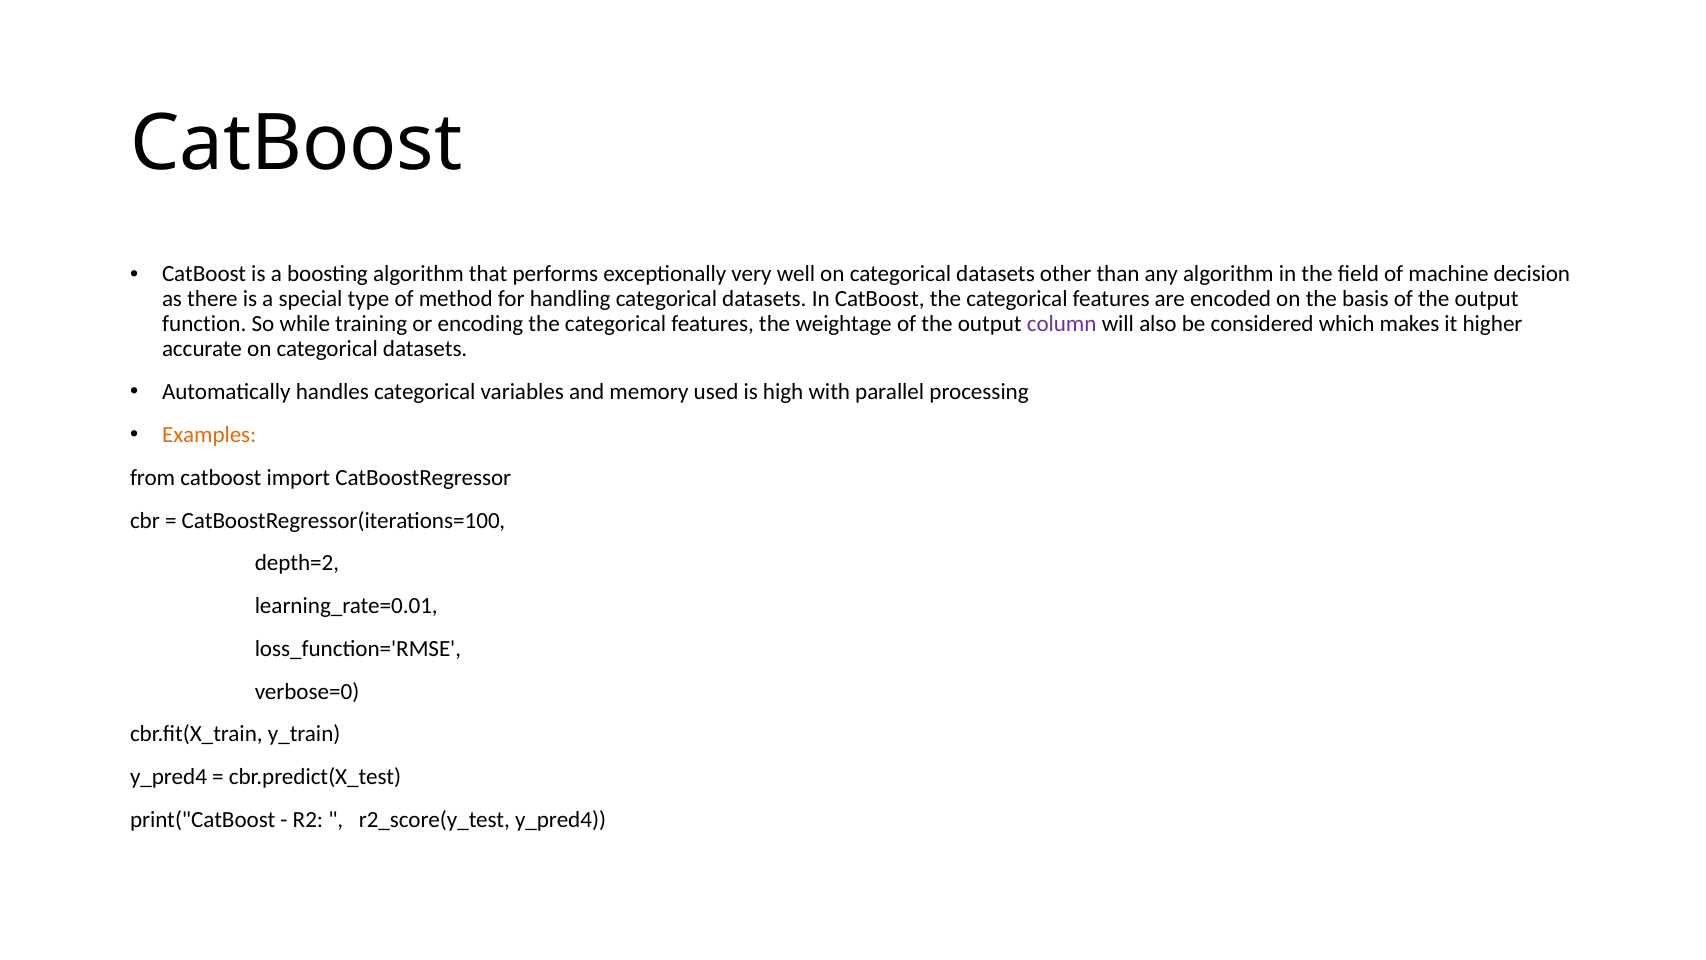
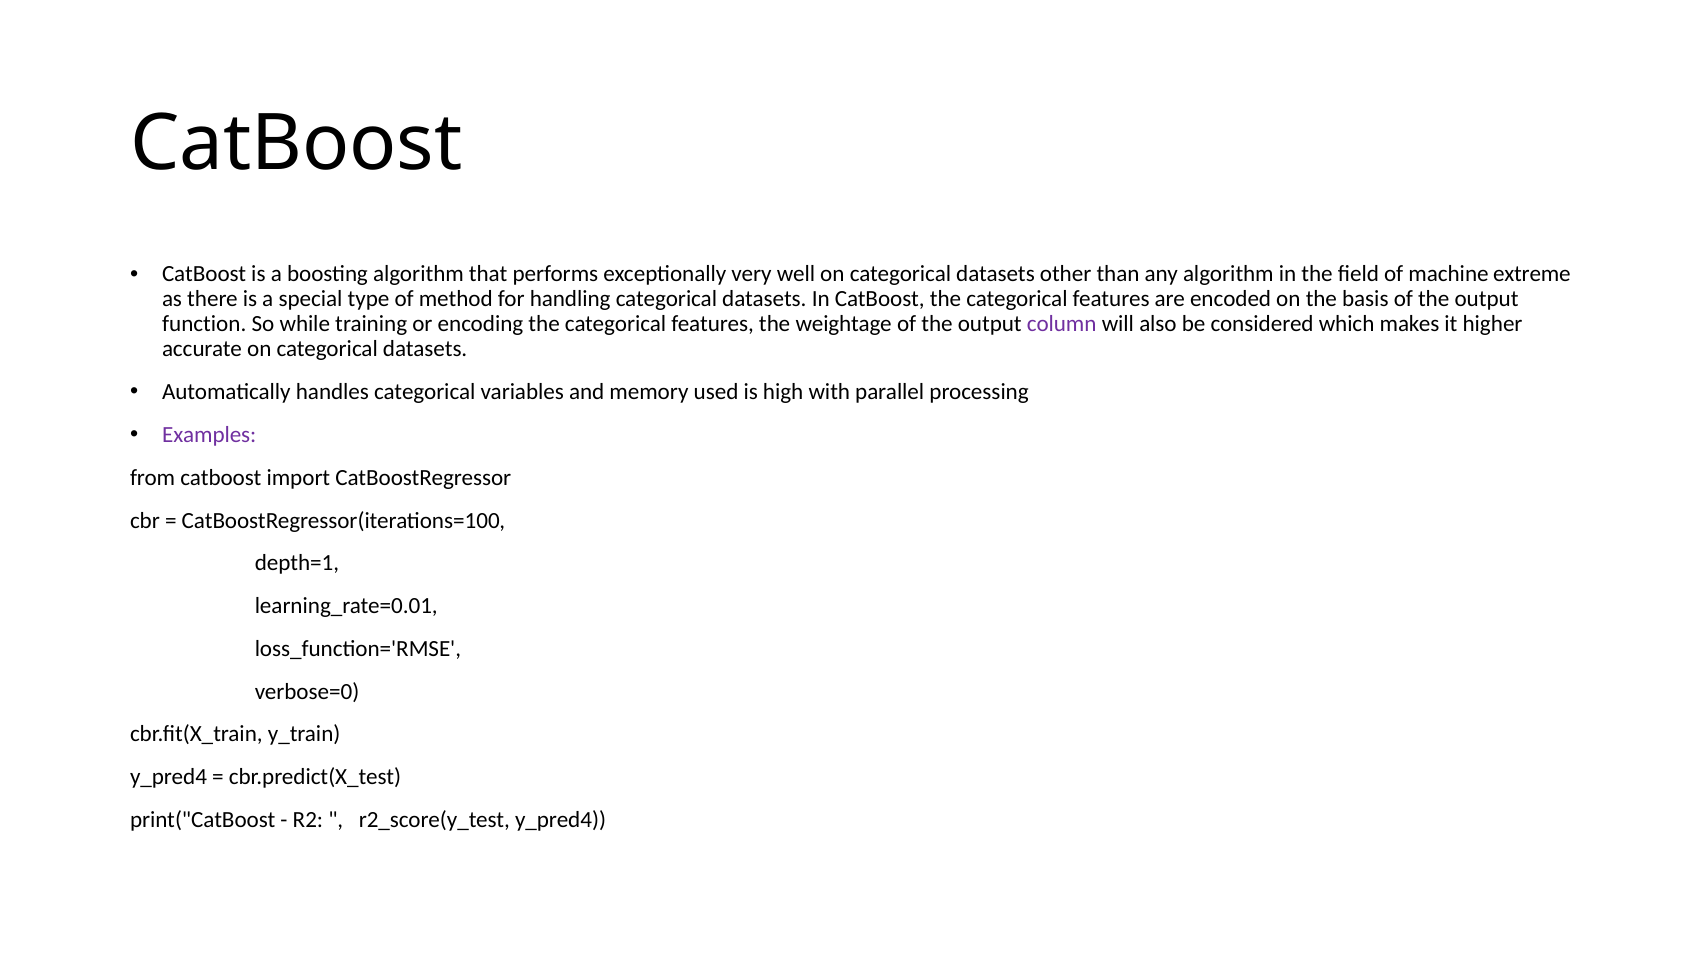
decision: decision -> extreme (1532, 274)
Examples colour: orange -> purple (209, 435)
depth=2: depth=2 -> depth=1 (297, 563)
